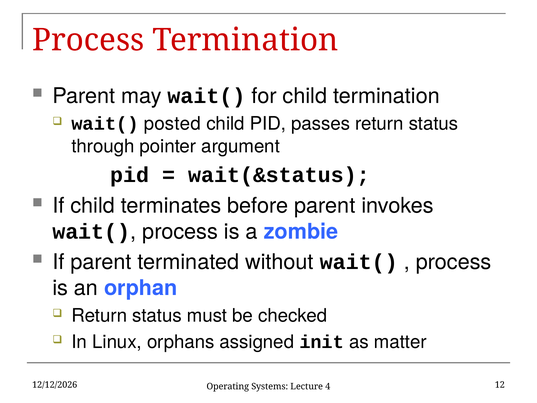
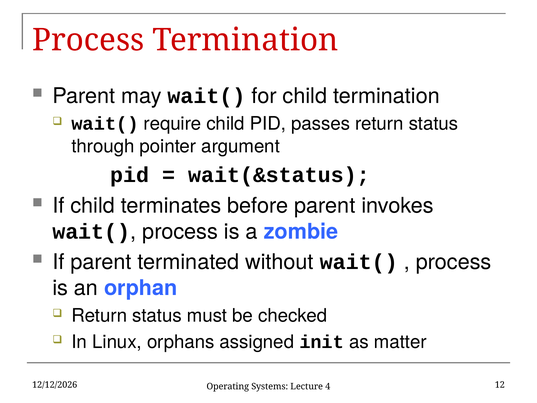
posted: posted -> require (172, 124)
